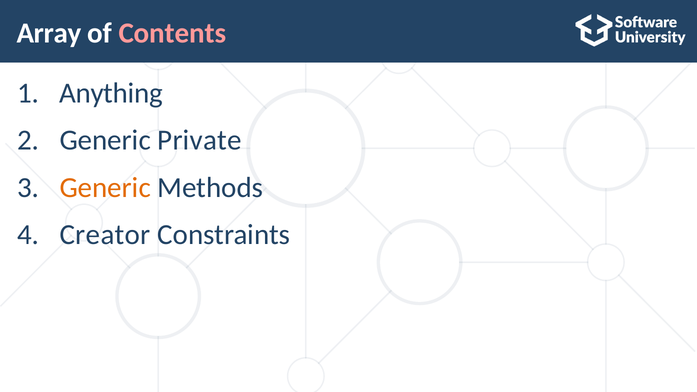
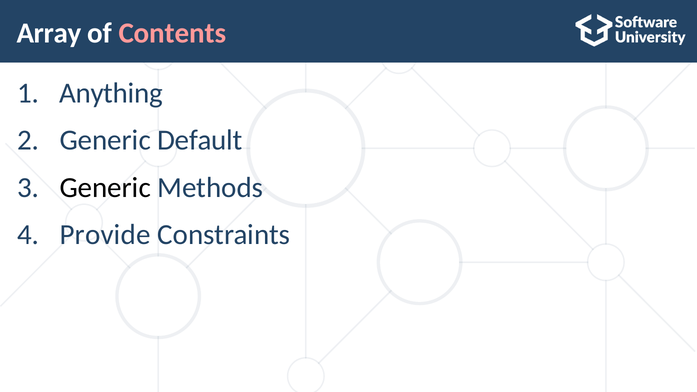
Private: Private -> Default (200, 140)
Generic colour: orange -> black (105, 187)
Creator: Creator -> Provide (105, 235)
